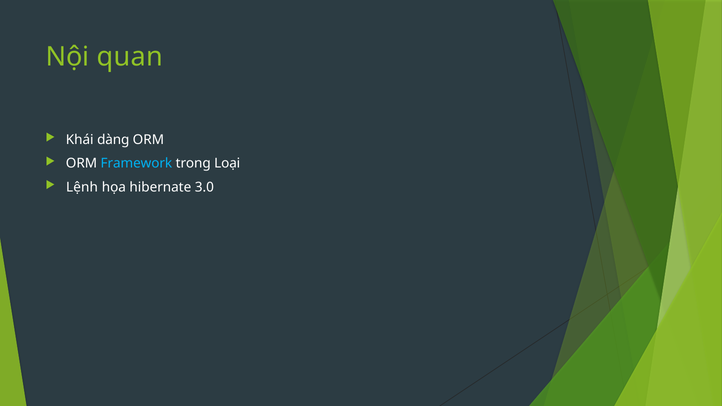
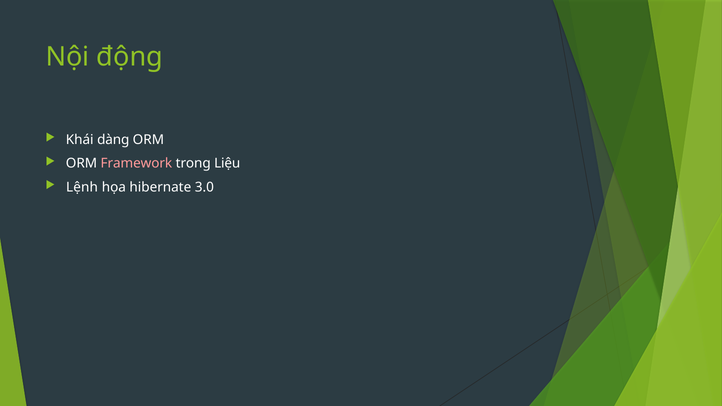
quan: quan -> động (130, 57)
Framework colour: light blue -> pink (136, 164)
Loại: Loại -> Liệu (227, 164)
